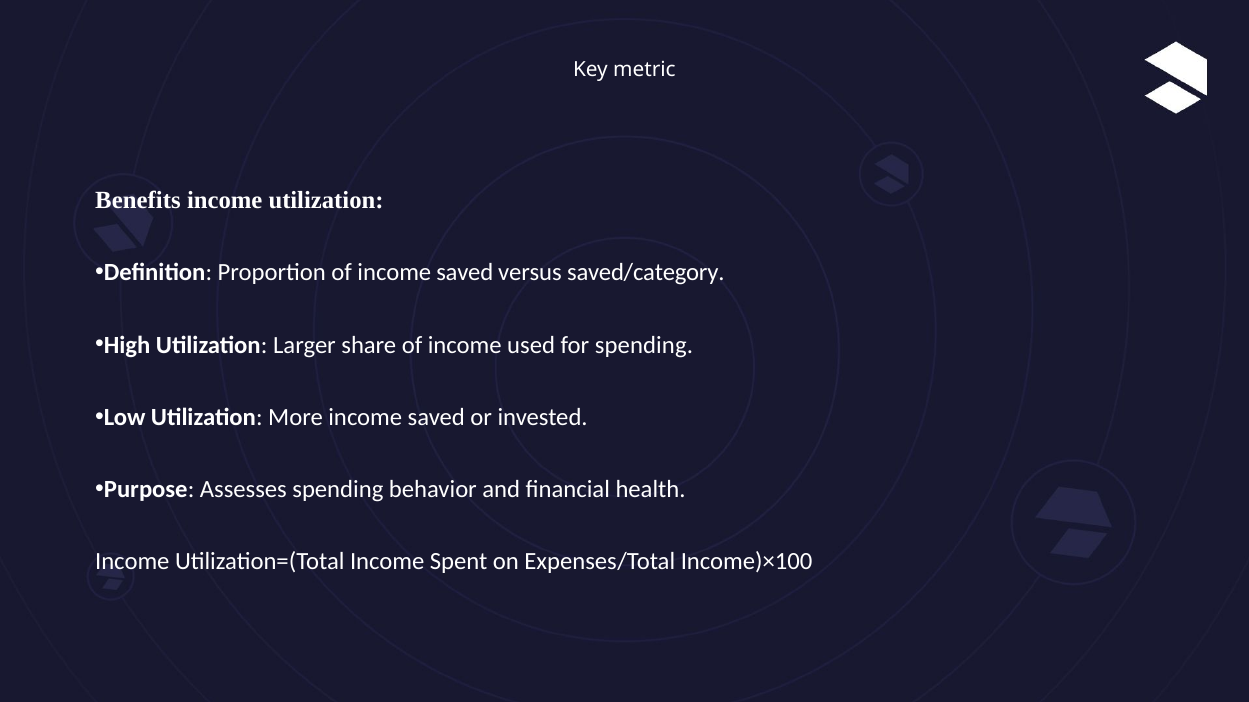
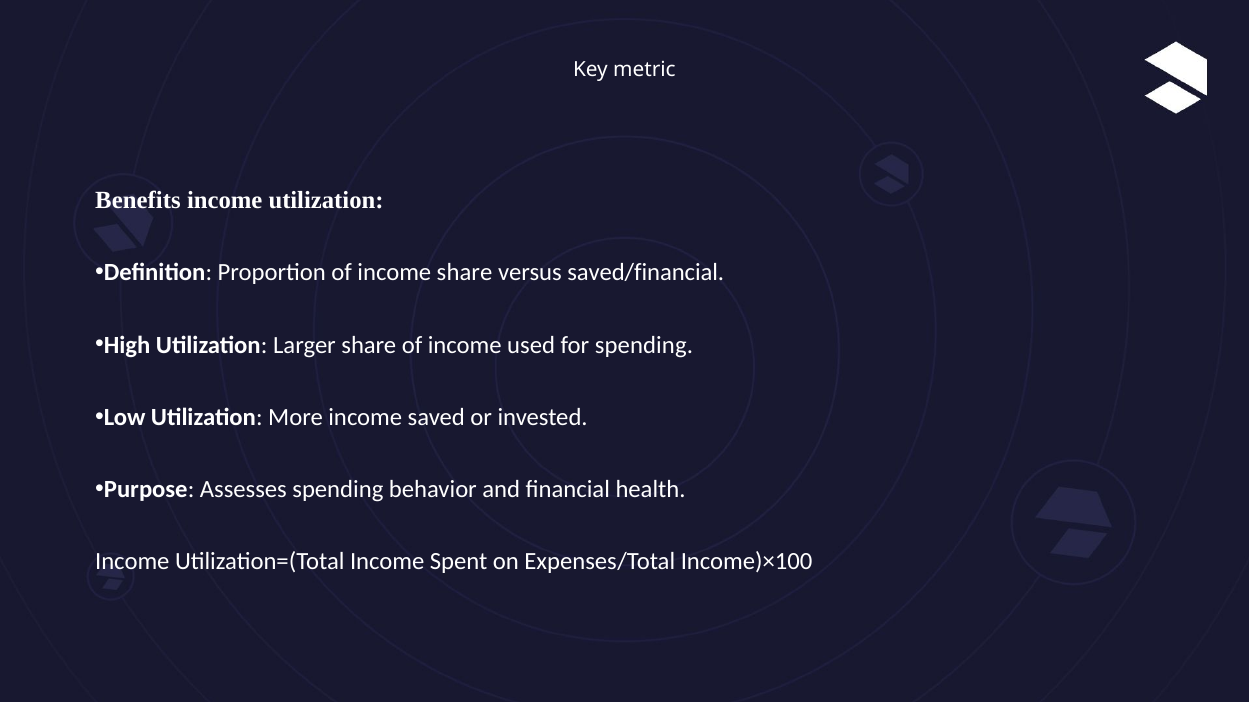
of income saved: saved -> share (465, 273)
saved/category: saved/category -> saved/financial (646, 273)
